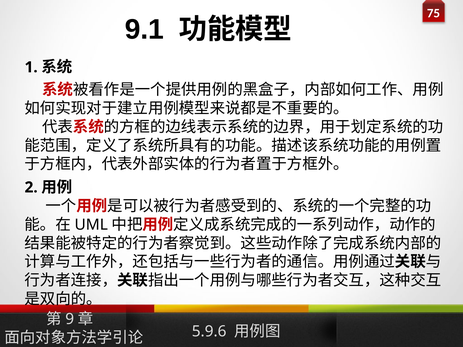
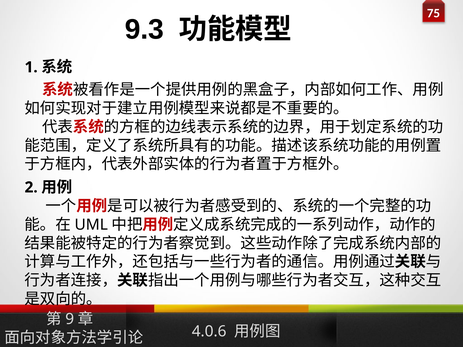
9.1: 9.1 -> 9.3 (144, 30)
5.9.6: 5.9.6 -> 4.0.6 (209, 332)
